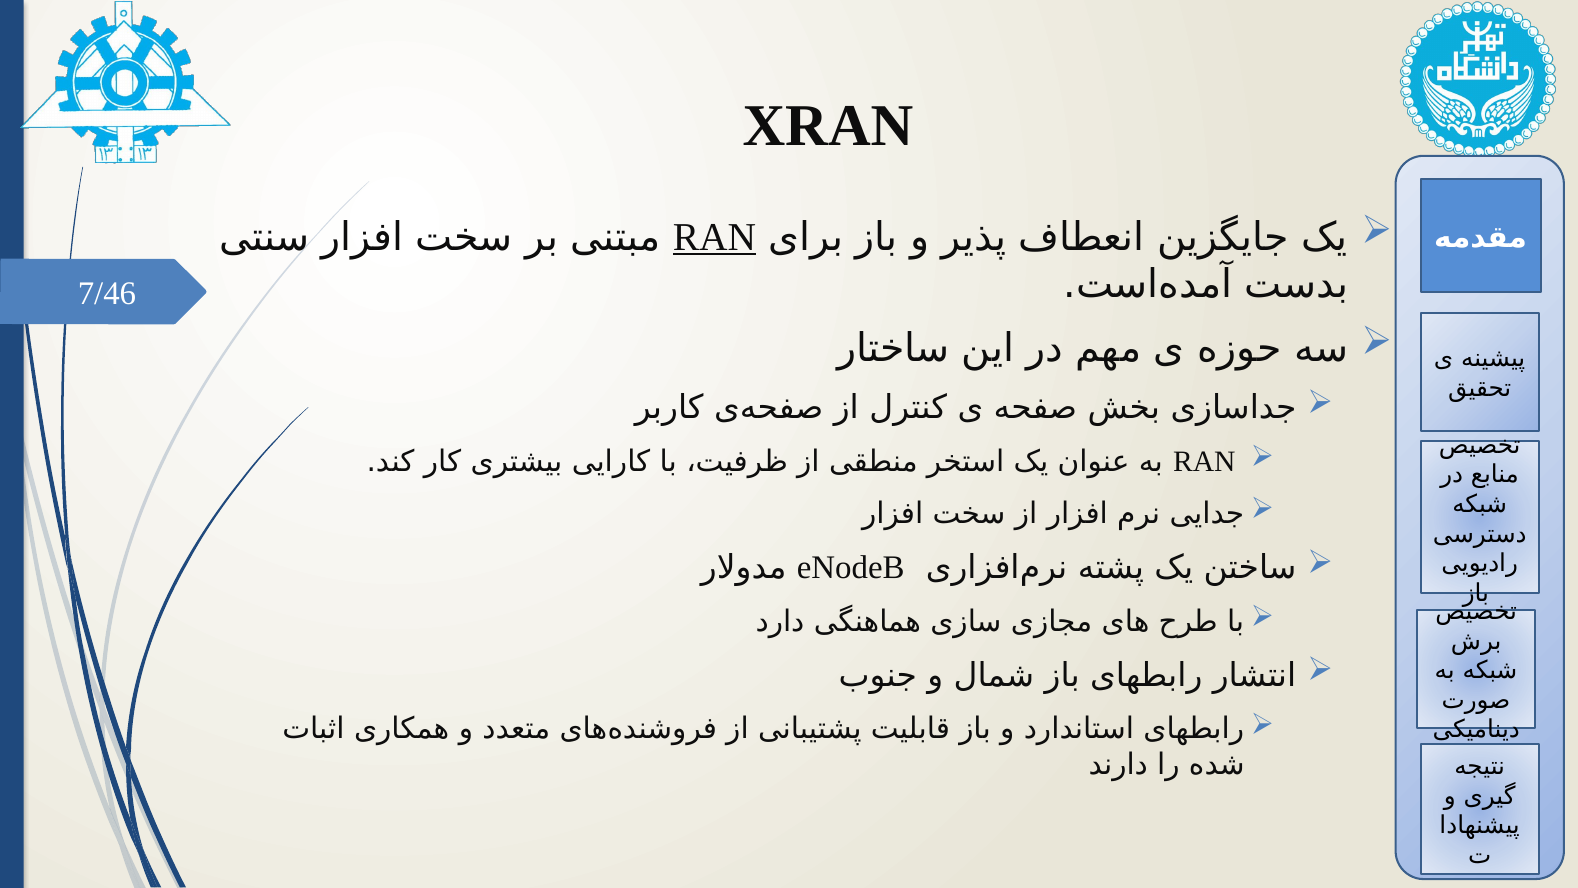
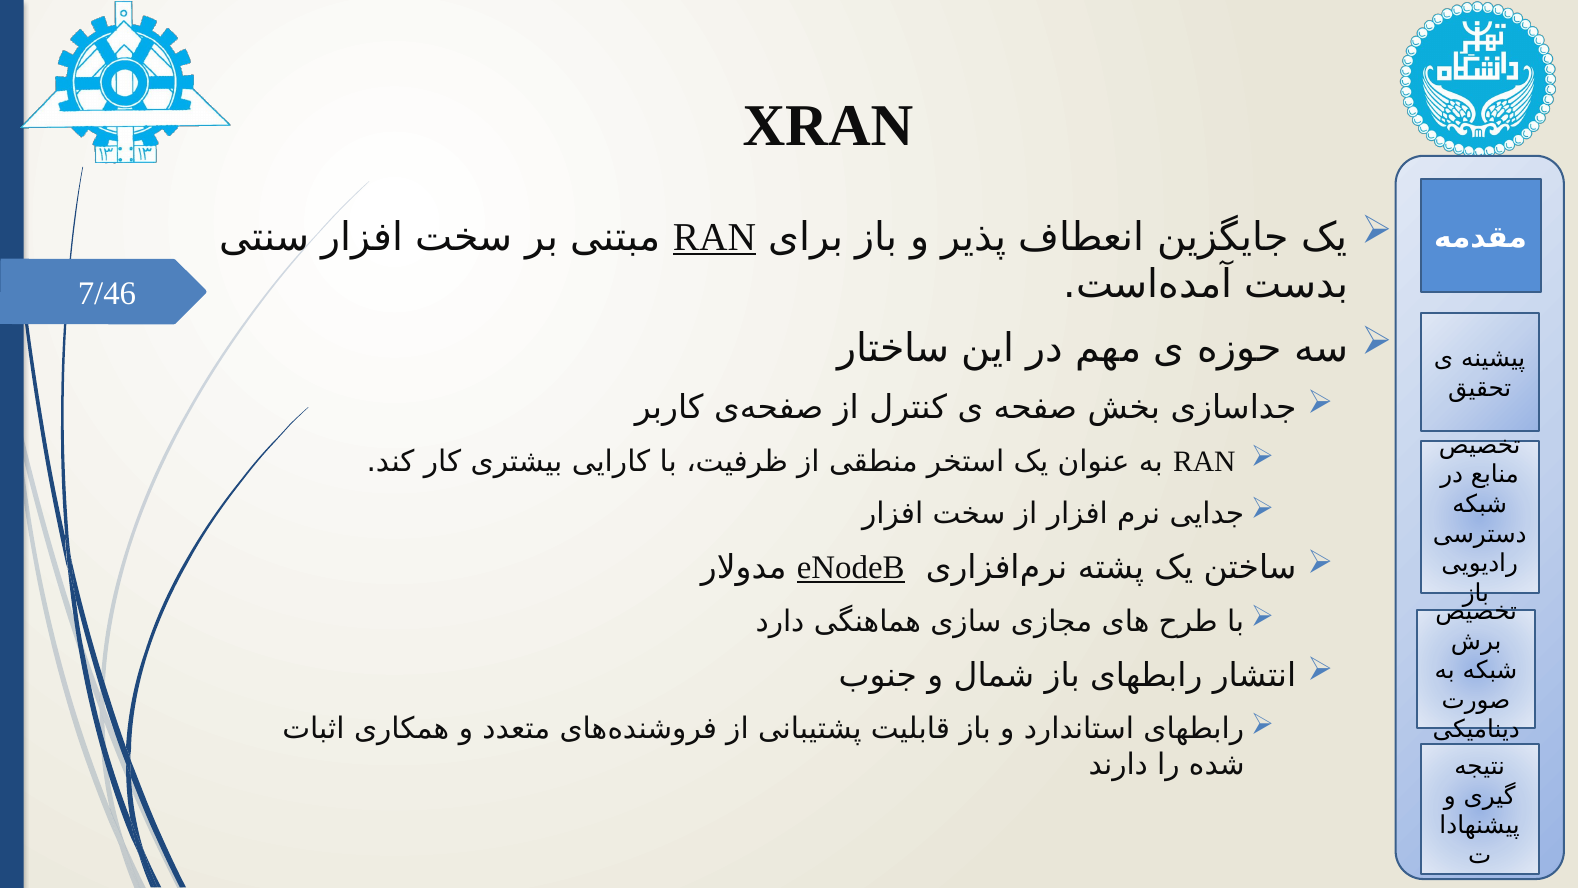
eNodeB underline: none -> present (851, 567)
